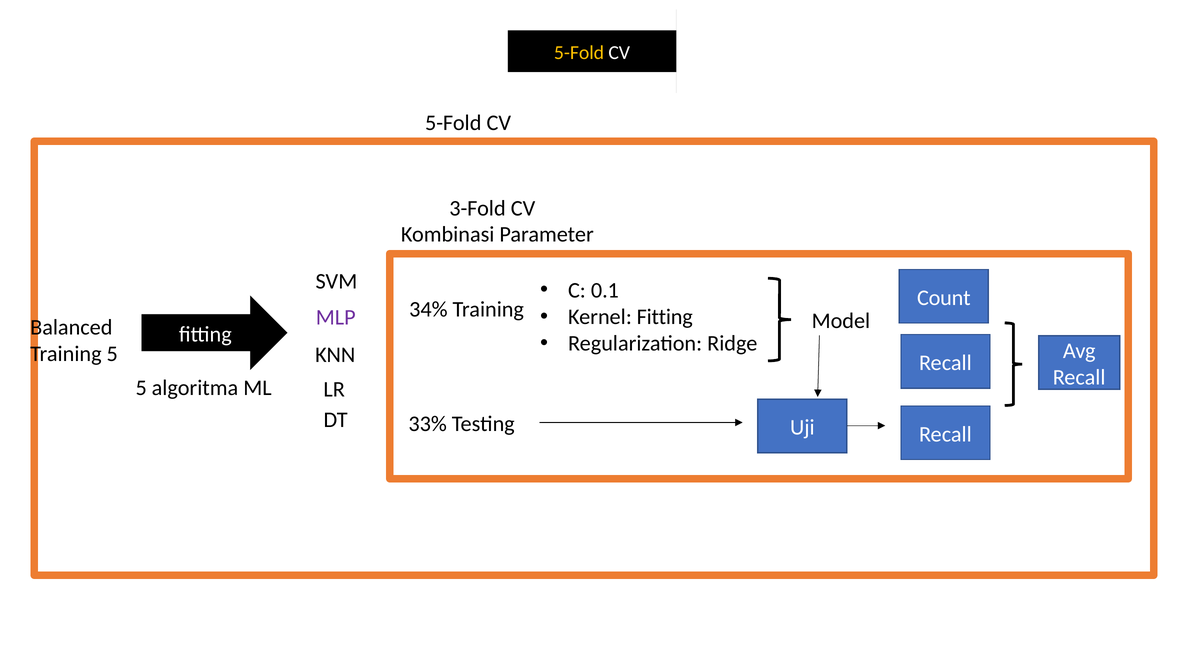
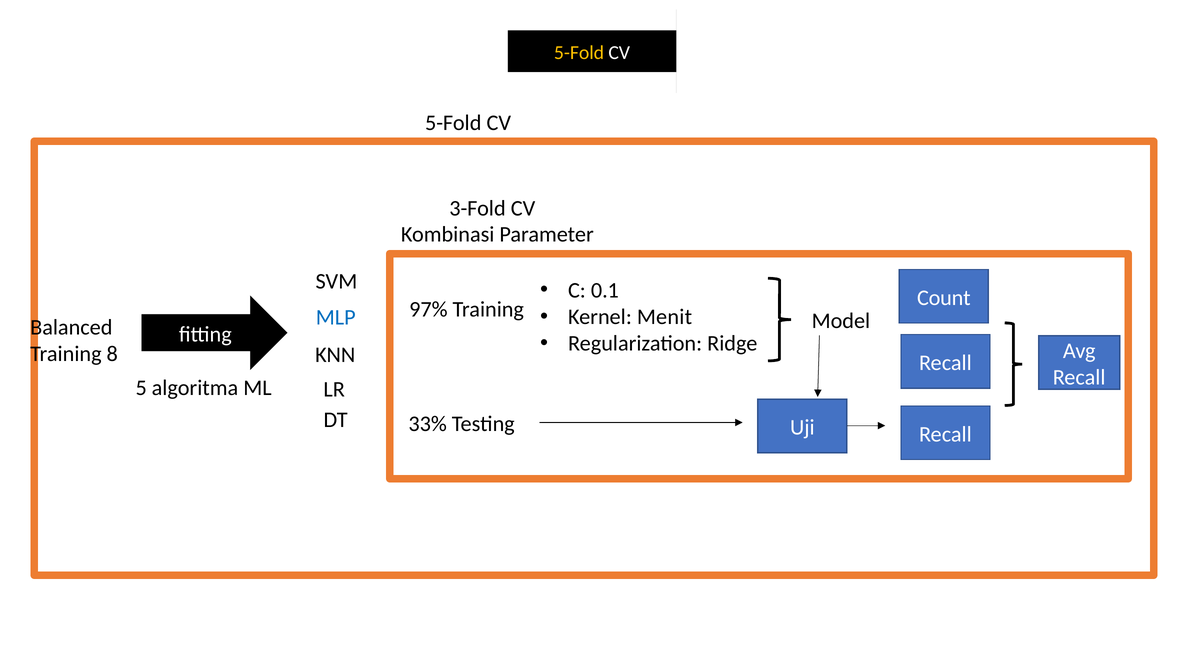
34%: 34% -> 97% (428, 309)
Kernel Fitting: Fitting -> Menit (664, 317)
MLP colour: purple -> blue (336, 317)
Training 5: 5 -> 8 (112, 354)
